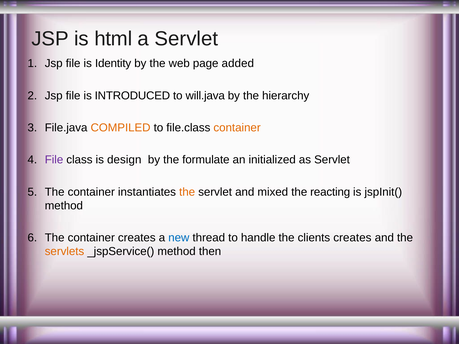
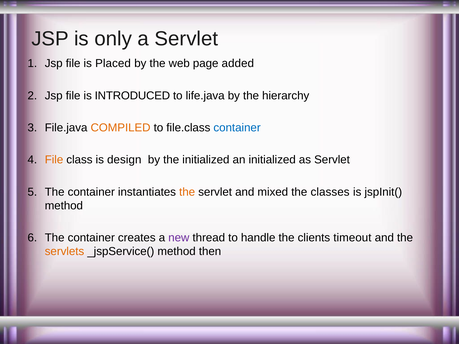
html: html -> only (113, 39)
Identity: Identity -> Placed (113, 64)
will.java: will.java -> life.java (205, 96)
container colour: orange -> blue (237, 128)
File colour: purple -> orange (54, 160)
the formulate: formulate -> initialized (206, 160)
reacting: reacting -> classes (330, 192)
new colour: blue -> purple (179, 238)
clients creates: creates -> timeout (352, 238)
